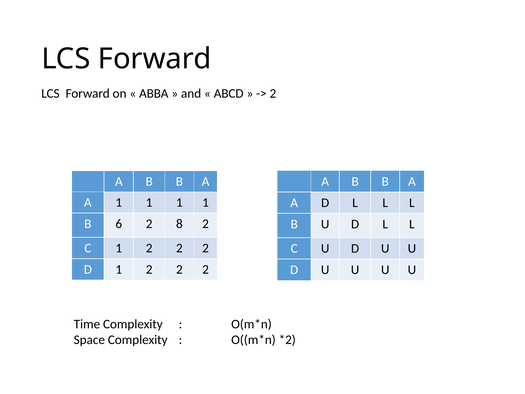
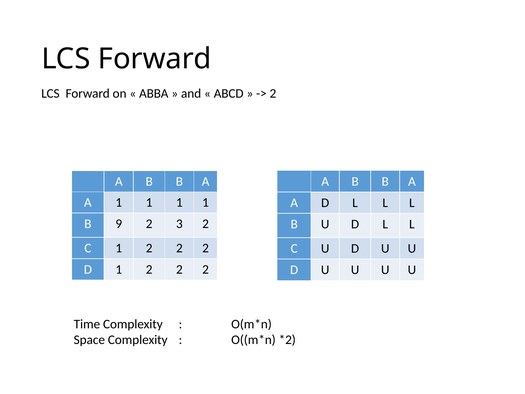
6: 6 -> 9 (119, 224)
8: 8 -> 3 (179, 224)
